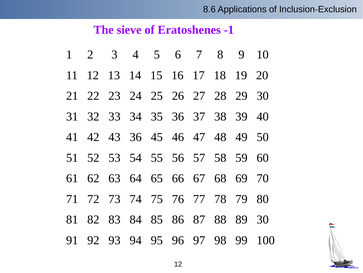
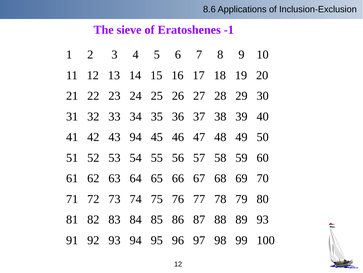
43 36: 36 -> 94 (136, 137)
89 30: 30 -> 93 (263, 219)
